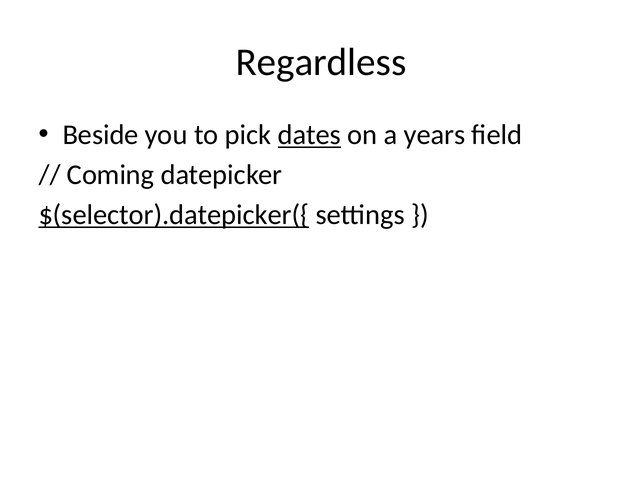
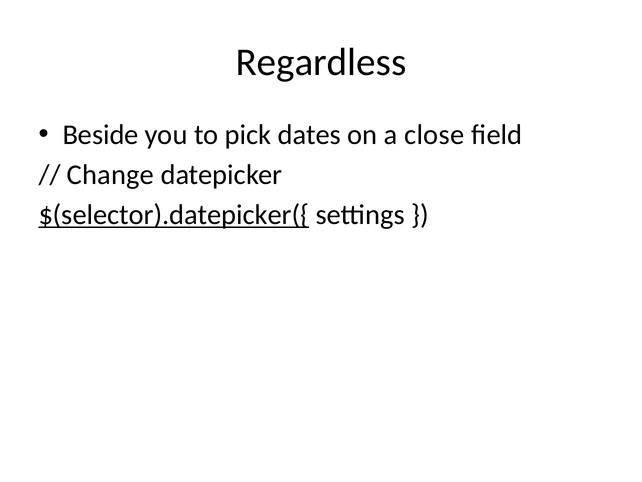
dates underline: present -> none (309, 135)
years: years -> close (434, 135)
Coming: Coming -> Change (110, 175)
